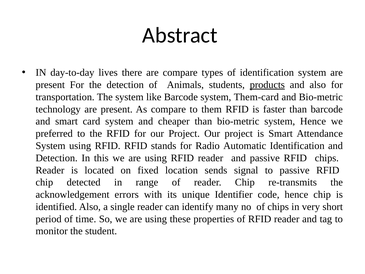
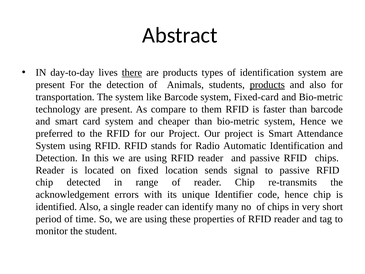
there underline: none -> present (132, 73)
are compare: compare -> products (180, 73)
Them-card: Them-card -> Fixed-card (256, 97)
